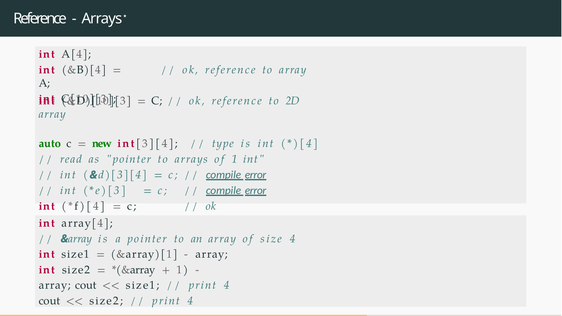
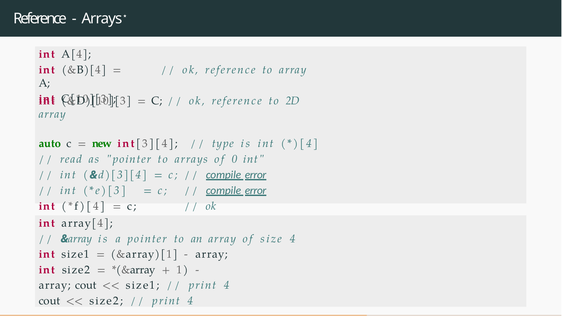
of 1: 1 -> 0 (235, 159)
